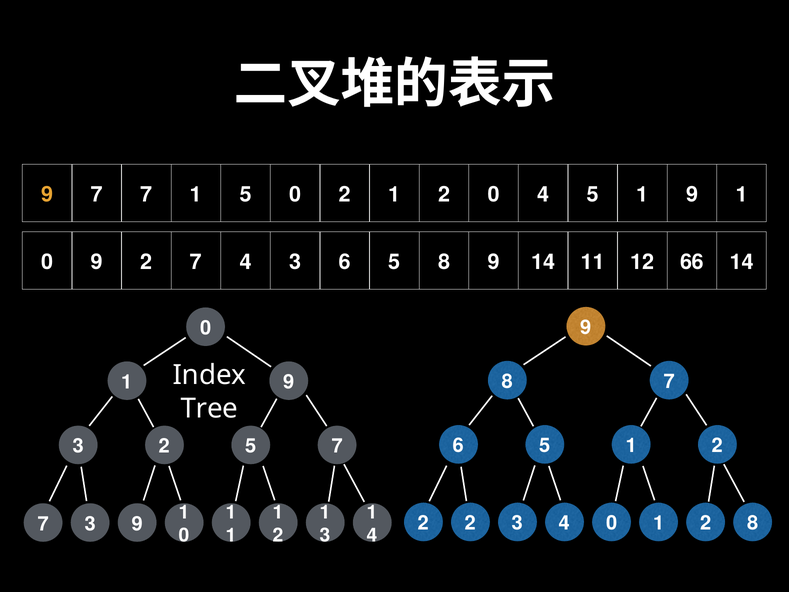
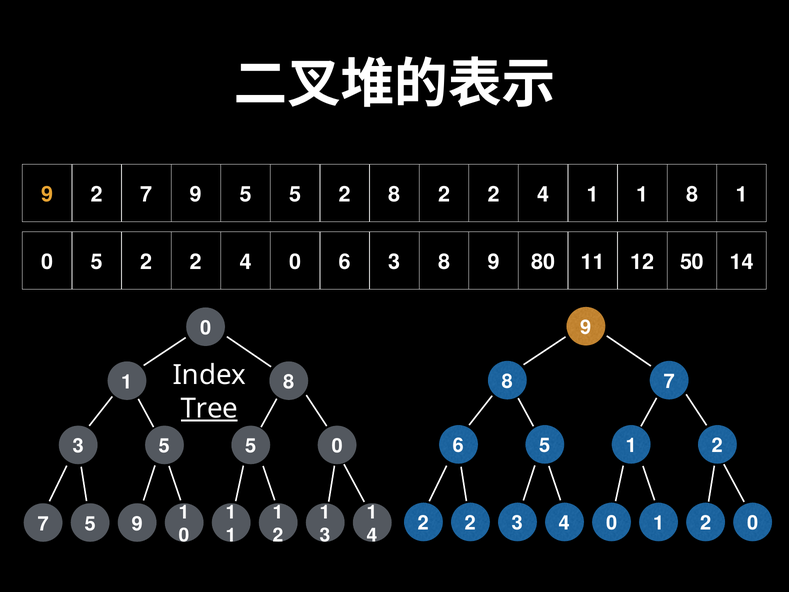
9 7: 7 -> 2 (97, 195)
7 1: 1 -> 9 (196, 195)
0: 0 -> 5 (295, 195)
1: 1 -> 8 (394, 195)
0: 0 -> 2 (494, 195)
4 5: 5 -> 1 (593, 195)
9: 9 -> 8 (692, 195)
0 9: 9 -> 5 (97, 262)
7: 7 -> 2 (196, 262)
3: 3 -> 0 (295, 262)
5: 5 -> 3 (394, 262)
9 14: 14 -> 80 (543, 262)
66: 66 -> 50 (692, 262)
9: 9 -> 8 (289, 382)
Tree underline: none -> present (209, 408)
3 2: 2 -> 5 (164, 446)
5 7: 7 -> 0 (337, 446)
8: 8 -> 0 (753, 523)
7 3: 3 -> 5 (90, 524)
